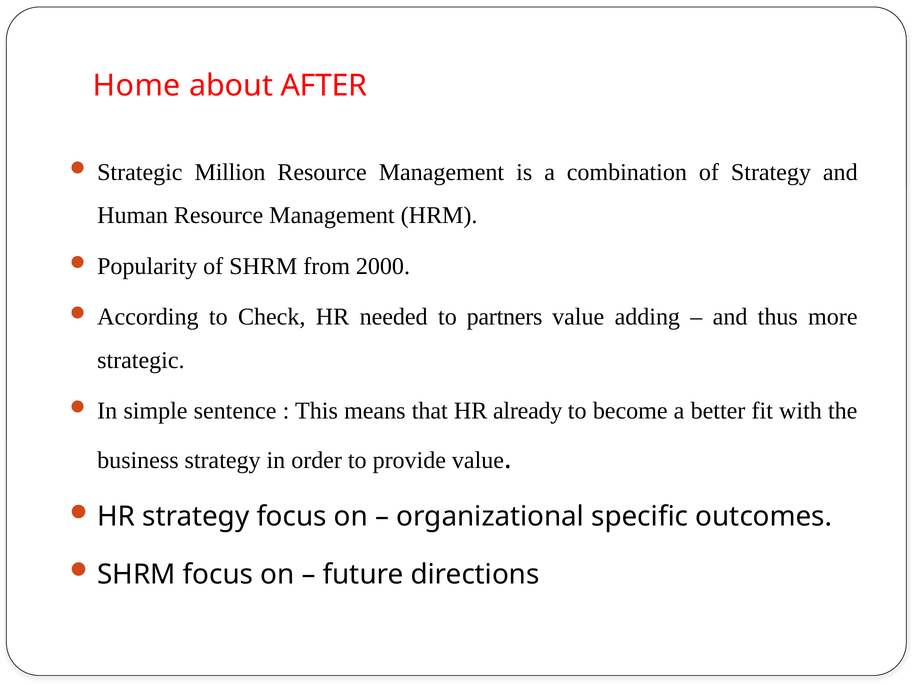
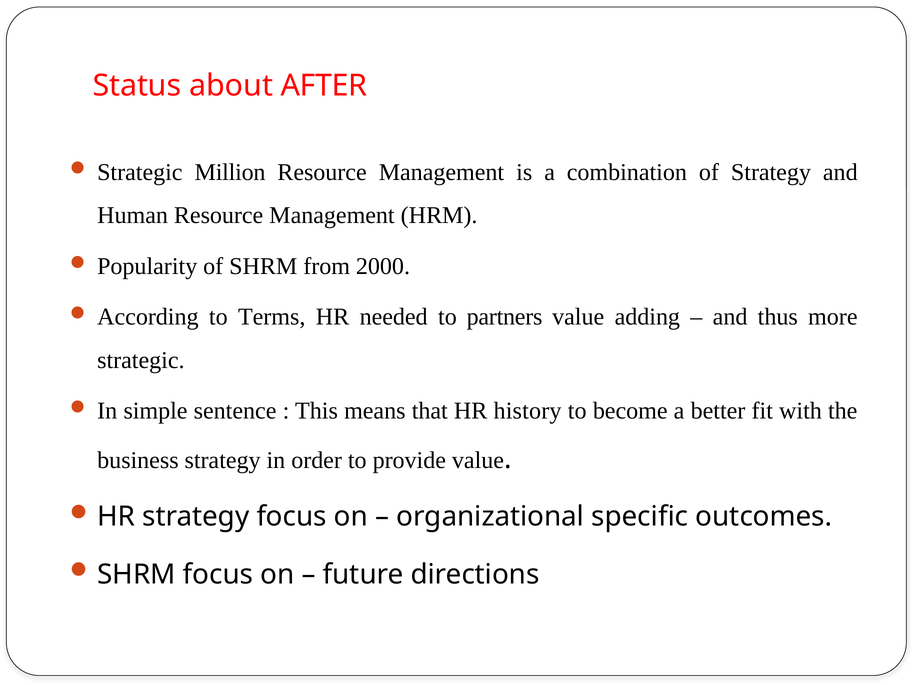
Home: Home -> Status (137, 86)
Check: Check -> Terms (272, 317)
already: already -> history (528, 411)
